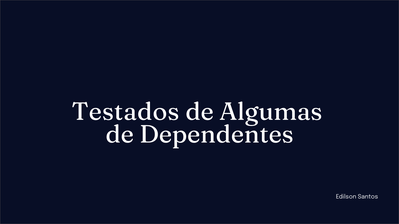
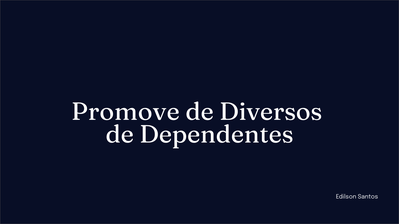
Testados: Testados -> Promove (125, 112)
Algumas: Algumas -> Diversos (271, 112)
